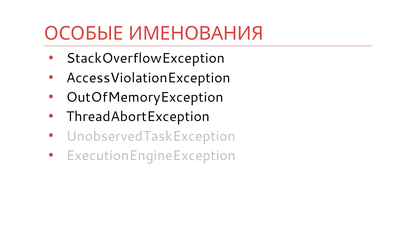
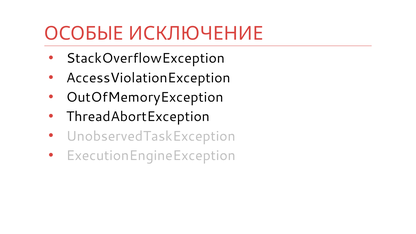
ИМЕНОВАНИЯ: ИМЕНОВАНИЯ -> ИСКЛЮЧЕНИЕ (196, 34)
